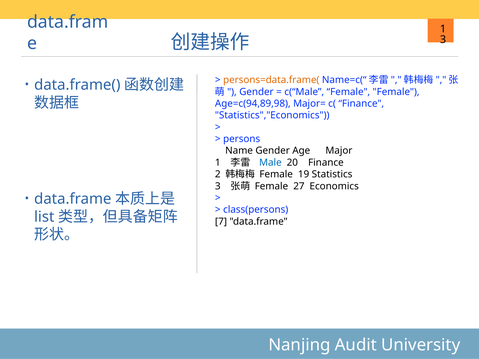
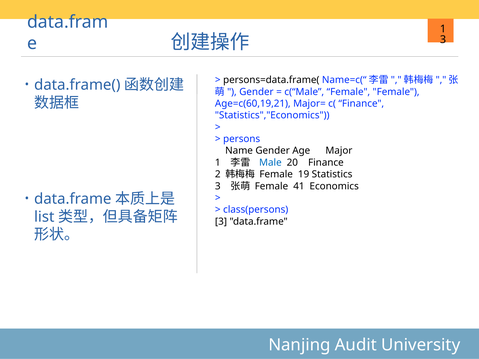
persons=data.frame( colour: orange -> black (271, 80)
Age=c(94,89,98: Age=c(94,89,98 -> Age=c(60,19,21 (253, 104)
27: 27 -> 41 (299, 186)
7: 7 -> 3 (221, 222)
